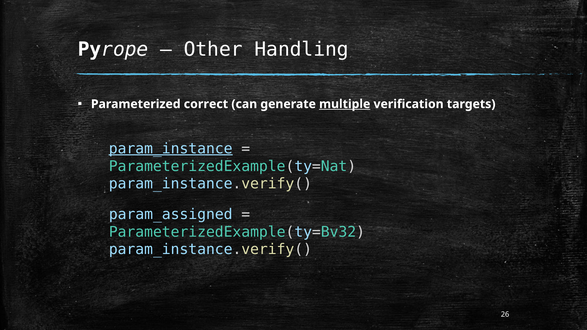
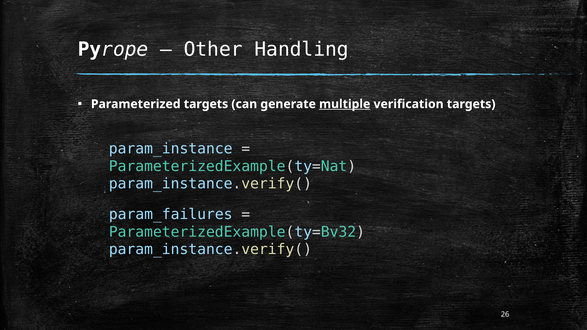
Parameterized correct: correct -> targets (206, 104)
param_instance underline: present -> none (171, 149)
param_assigned: param_assigned -> param_failures (171, 214)
